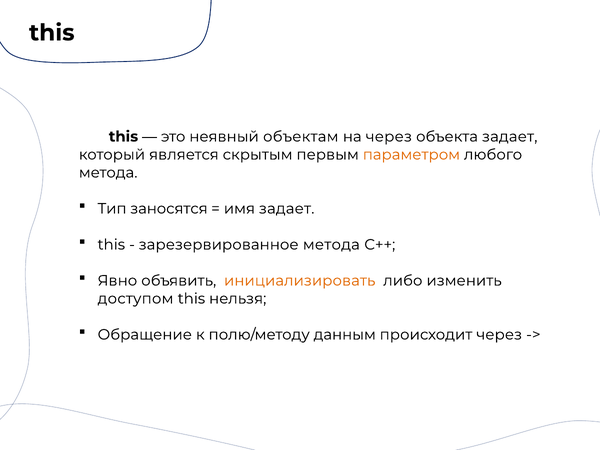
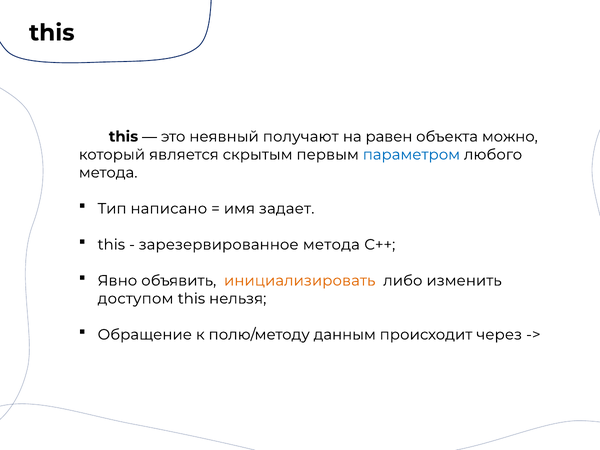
объектам: объектам -> получают (301, 137)
на через: через -> равен (389, 137)
объекта задает: задает -> можно (510, 137)
параметром colour: orange -> blue (411, 155)
заносятся: заносятся -> написано (169, 209)
